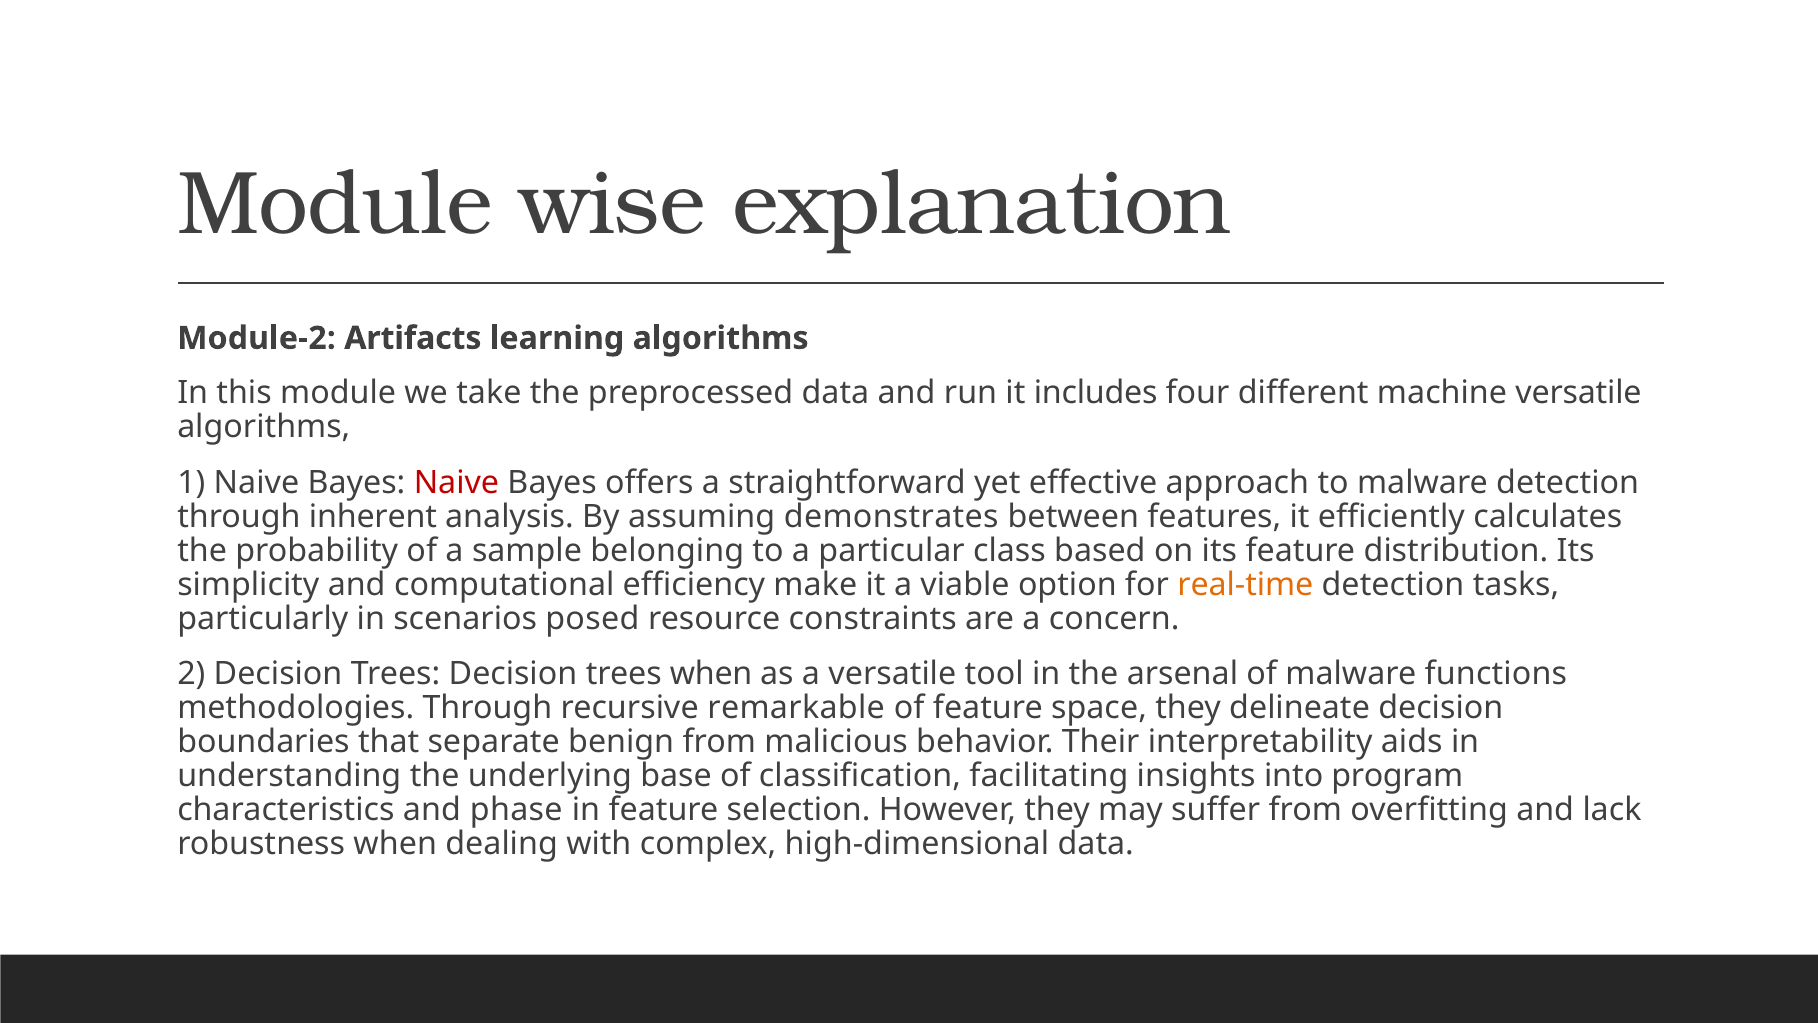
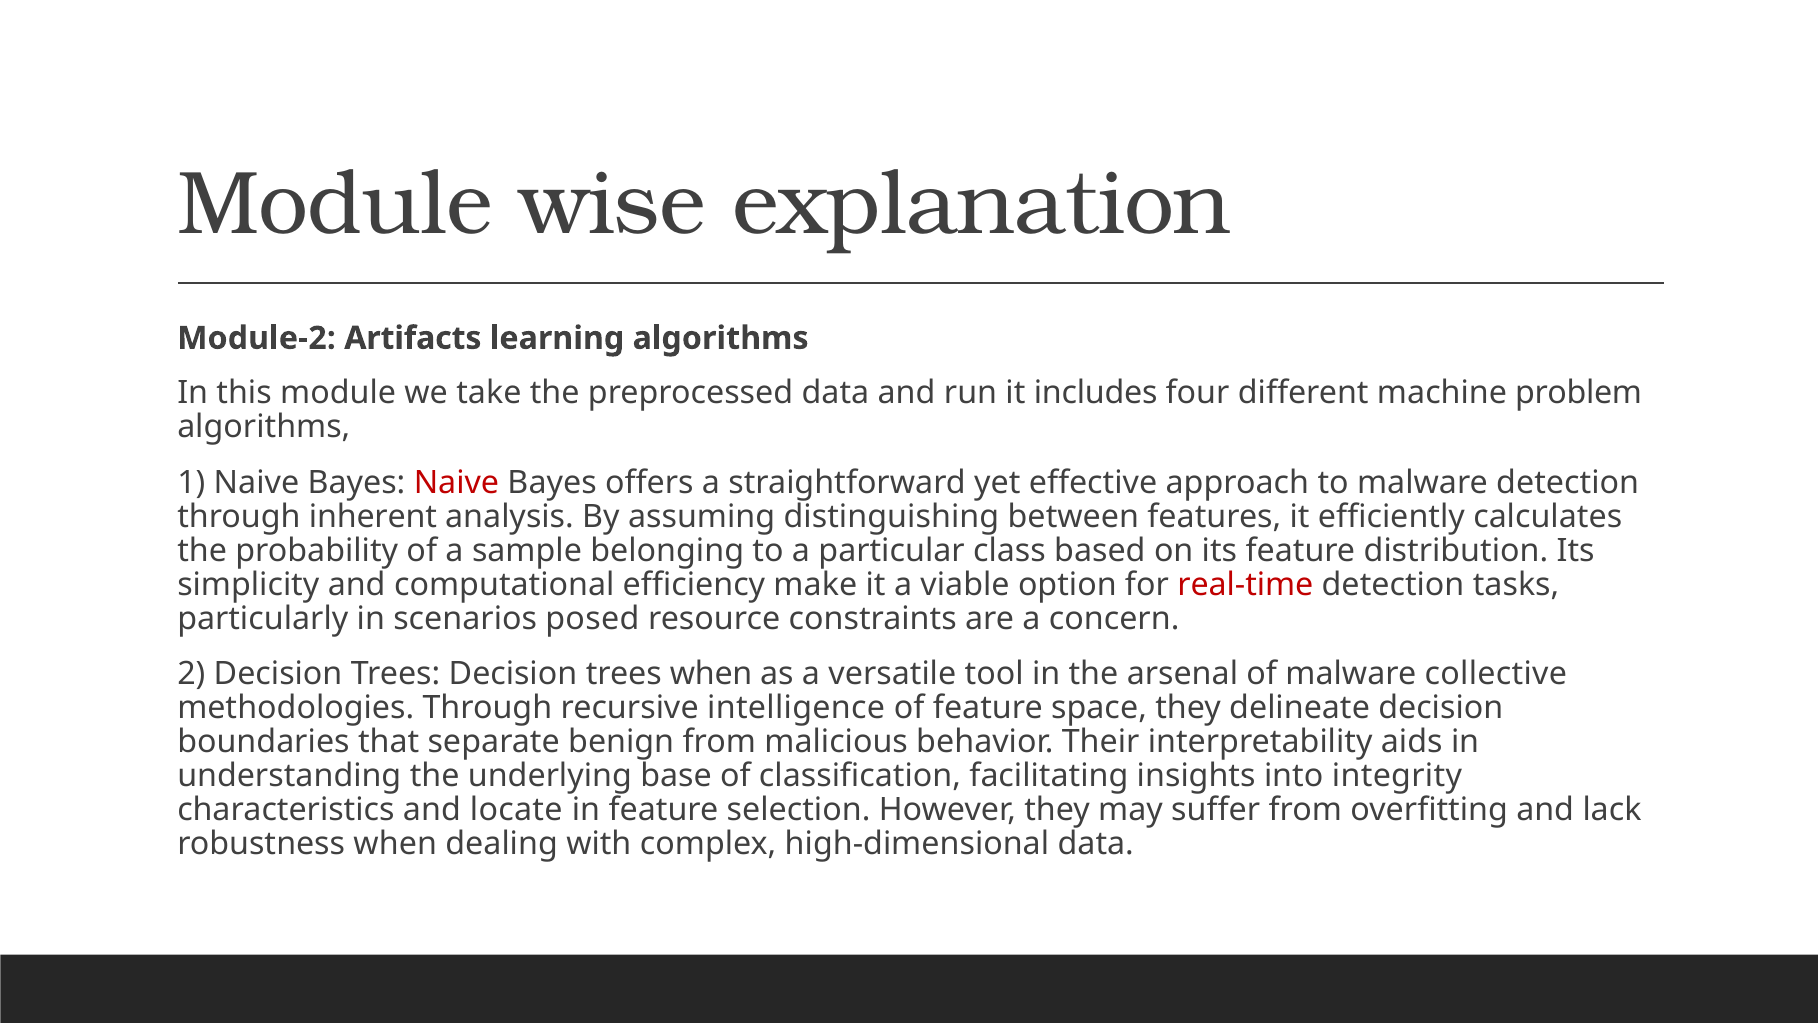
machine versatile: versatile -> problem (1579, 393)
demonstrates: demonstrates -> distinguishing (891, 516)
real-time colour: orange -> red (1245, 584)
functions: functions -> collective (1496, 673)
remarkable: remarkable -> intelligence (796, 707)
program: program -> integrity (1397, 775)
phase: phase -> locate (516, 809)
